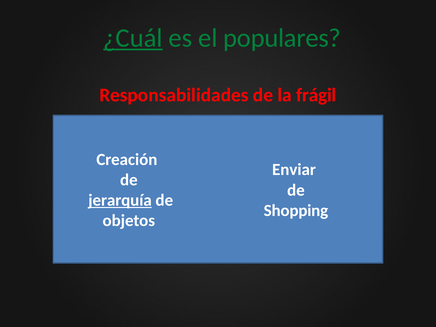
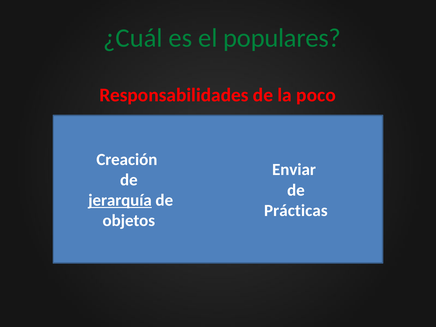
¿Cuál underline: present -> none (133, 38)
frágil: frágil -> poco (316, 95)
Shopping: Shopping -> Prácticas (296, 210)
